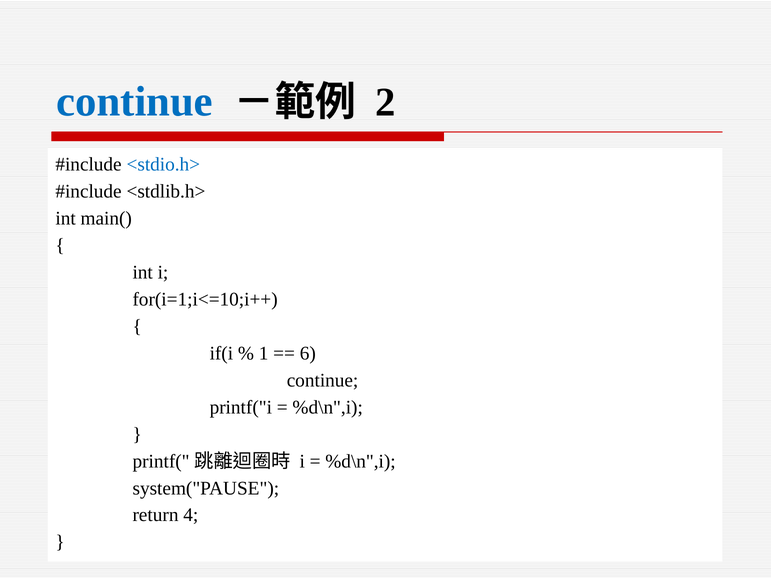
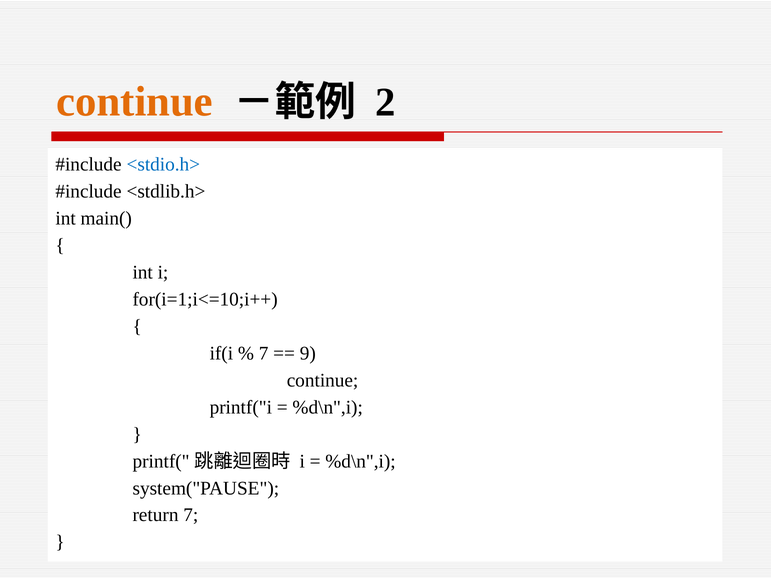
continue colour: blue -> orange (135, 102)
1: 1 -> 7 (264, 353)
6: 6 -> 9 (308, 353)
return 4: 4 -> 7 (191, 515)
